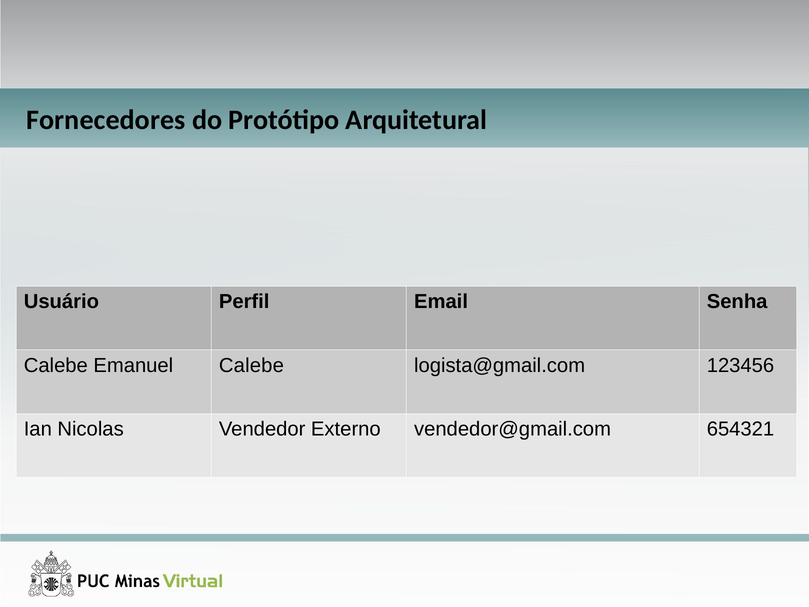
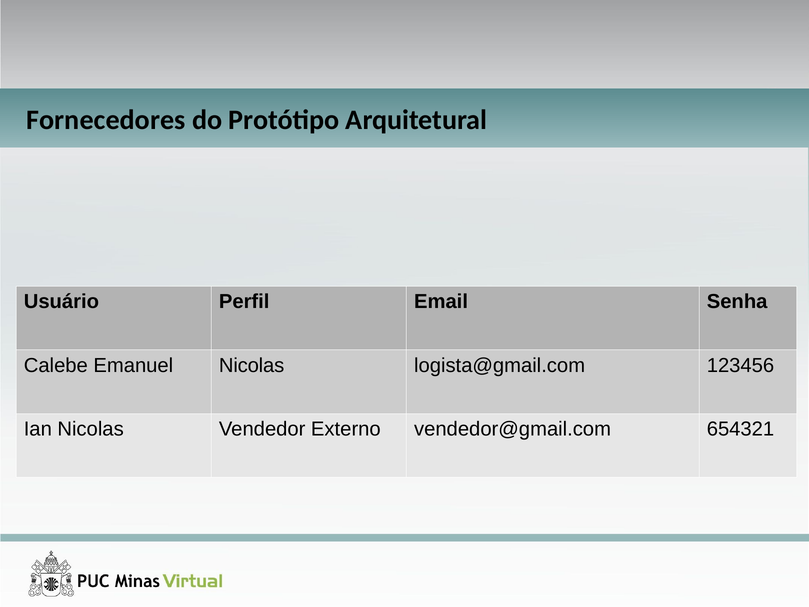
Emanuel Calebe: Calebe -> Nicolas (252, 365)
